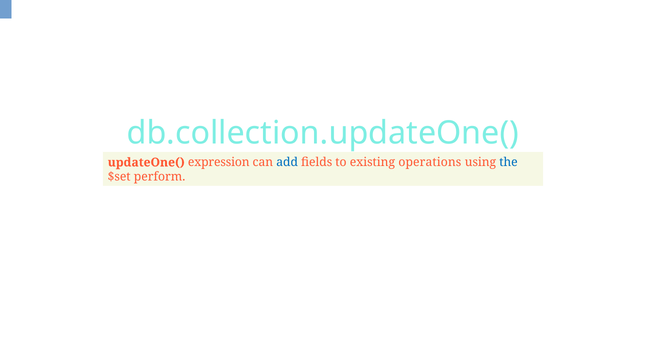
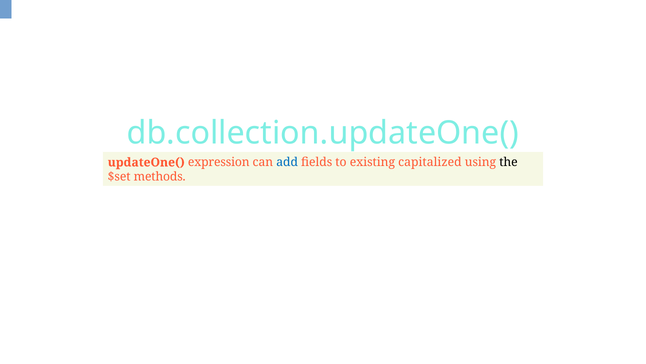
operations: operations -> capitalized (430, 162)
the colour: blue -> black (509, 162)
perform: perform -> methods (160, 177)
